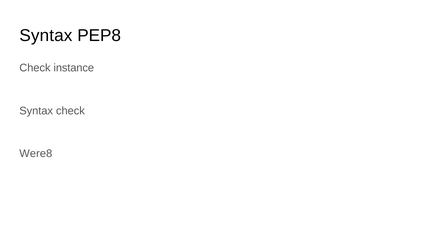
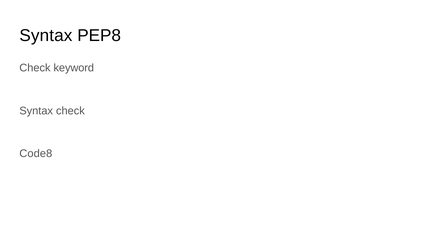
instance: instance -> keyword (74, 68)
Were8: Were8 -> Code8 (36, 154)
